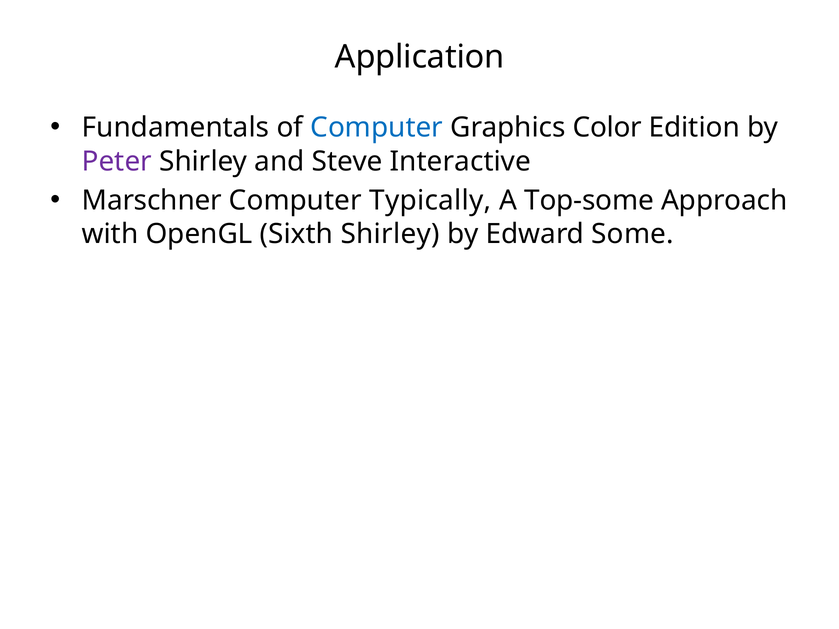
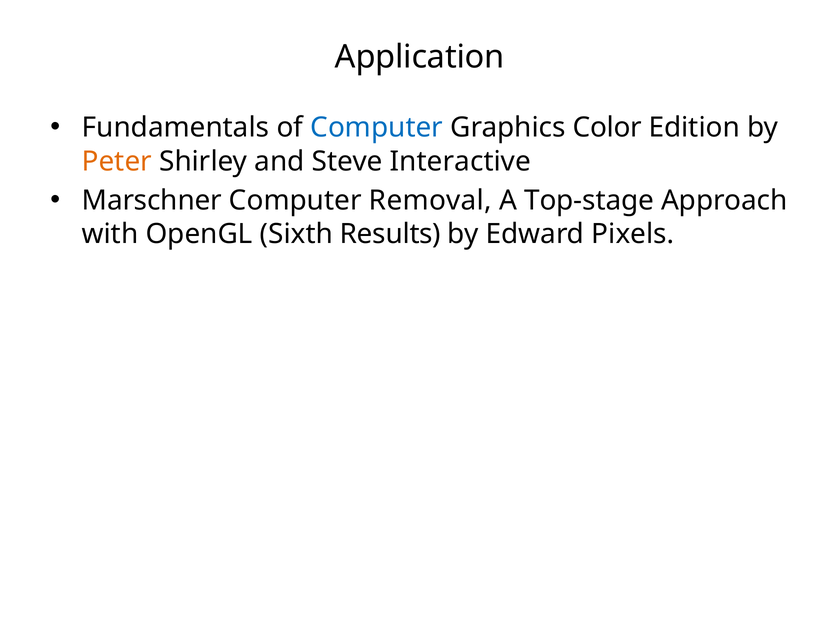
Peter colour: purple -> orange (117, 161)
Typically: Typically -> Removal (430, 201)
Top-some: Top-some -> Top-stage (589, 201)
Sixth Shirley: Shirley -> Results (390, 234)
Some: Some -> Pixels (633, 234)
